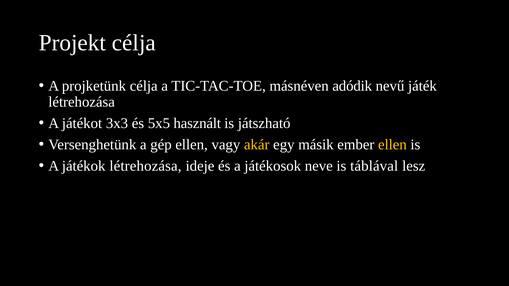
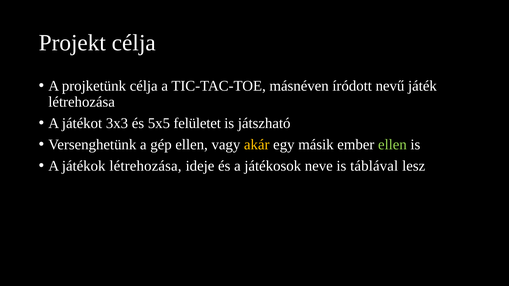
adódik: adódik -> íródott (352, 86)
használt: használt -> felületet (197, 123)
ellen colour: yellow -> light green (392, 145)
